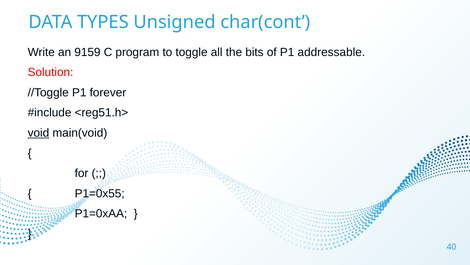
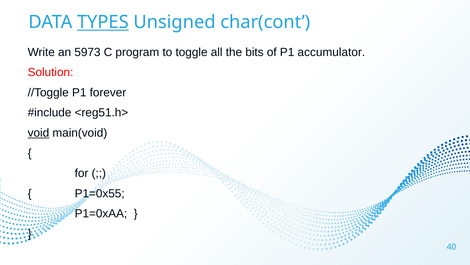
TYPES underline: none -> present (103, 22)
9159: 9159 -> 5973 (87, 52)
addressable: addressable -> accumulator (331, 52)
